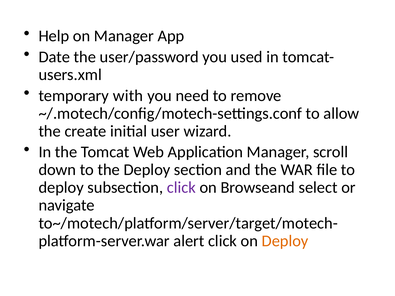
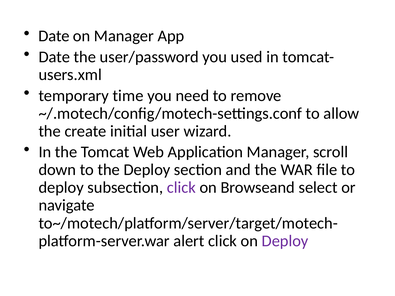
Help: Help -> Date (54, 36)
with: with -> time (128, 96)
Deploy colour: orange -> purple (285, 241)
